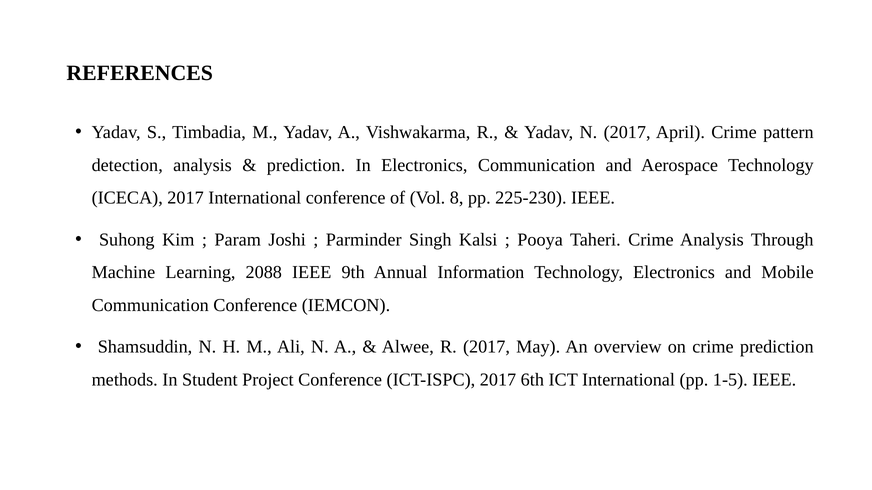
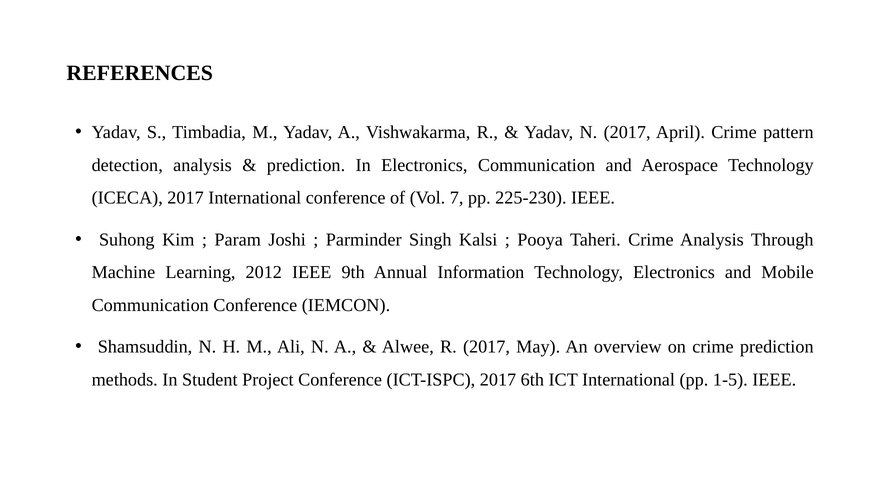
8: 8 -> 7 (457, 198)
2088: 2088 -> 2012 (264, 273)
